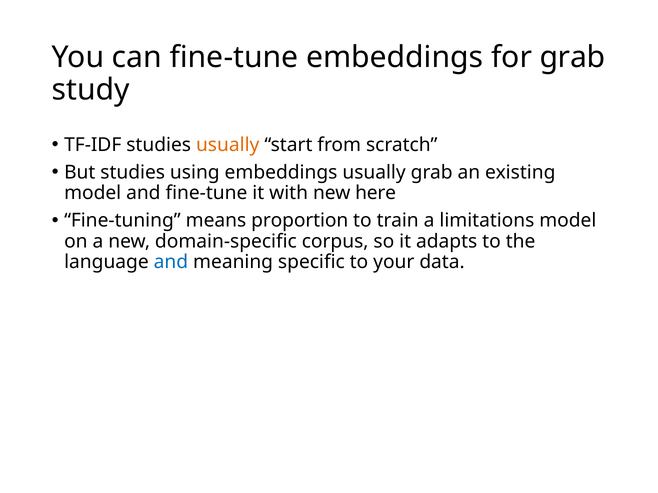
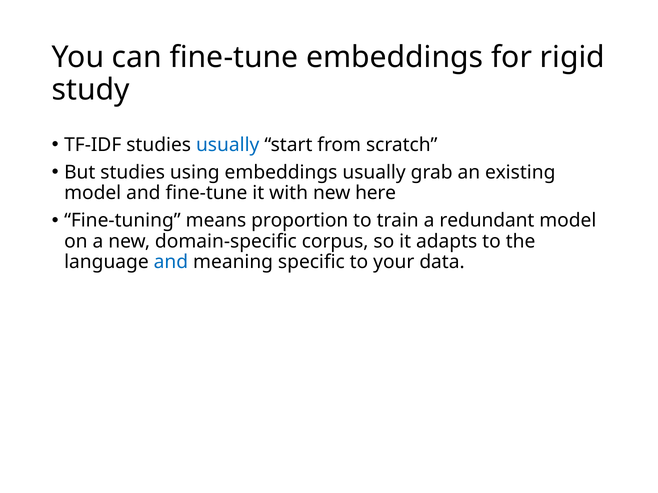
for grab: grab -> rigid (572, 57)
usually colour: orange -> blue (228, 145)
limitations: limitations -> redundant (487, 221)
